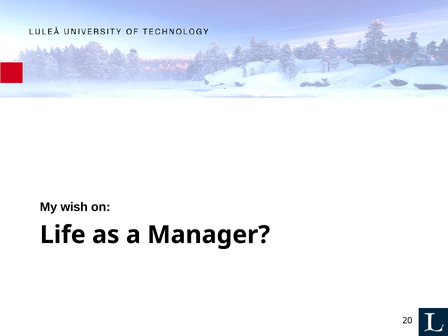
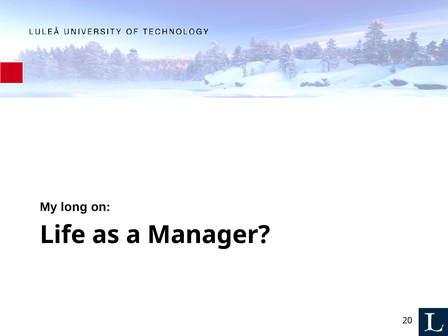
wish: wish -> long (74, 207)
